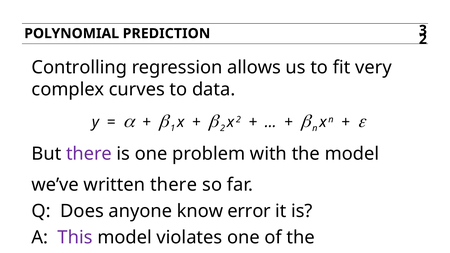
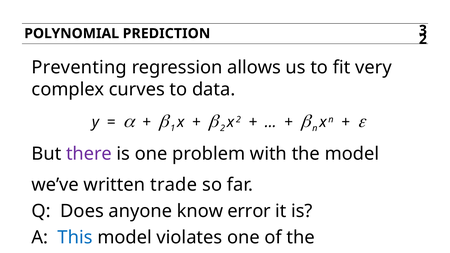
Controlling: Controlling -> Preventing (79, 68)
written there: there -> trade (174, 184)
This colour: purple -> blue (75, 237)
